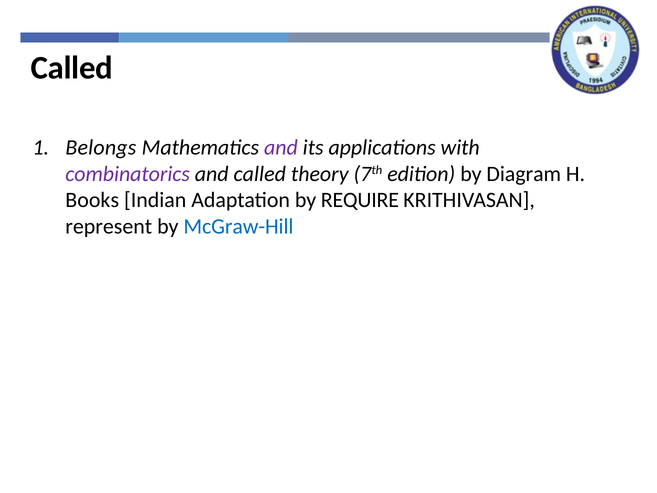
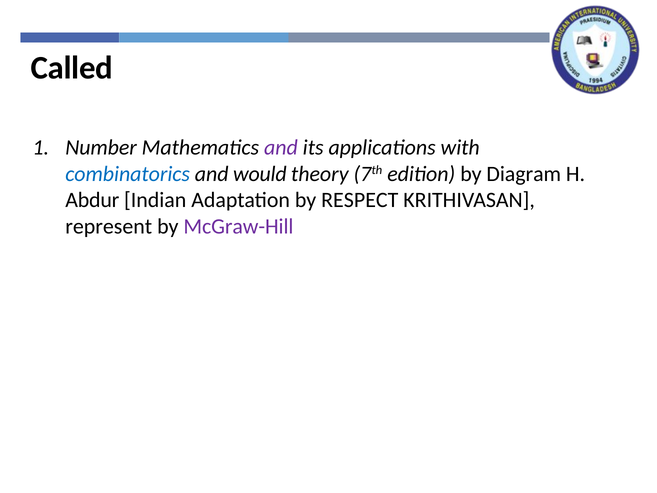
Belongs: Belongs -> Number (101, 147)
combinatorics colour: purple -> blue (128, 174)
and called: called -> would (260, 174)
Books: Books -> Abdur (92, 200)
REQUIRE: REQUIRE -> RESPECT (360, 200)
McGraw-Hill colour: blue -> purple (238, 226)
